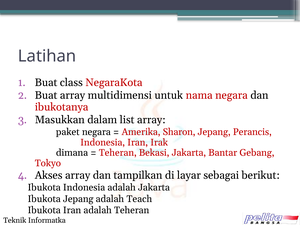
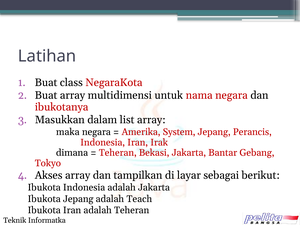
paket: paket -> maka (68, 132)
Sharon: Sharon -> System (179, 132)
